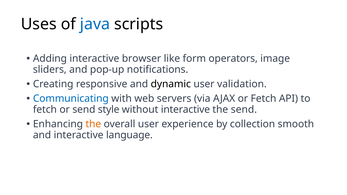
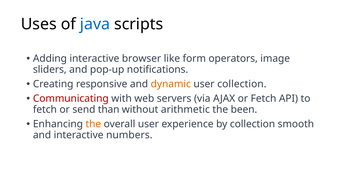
dynamic colour: black -> orange (171, 84)
user validation: validation -> collection (242, 84)
Communicating colour: blue -> red (71, 99)
style: style -> than (109, 110)
without interactive: interactive -> arithmetic (185, 110)
the send: send -> been (244, 110)
language: language -> numbers (129, 135)
